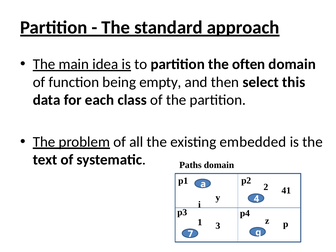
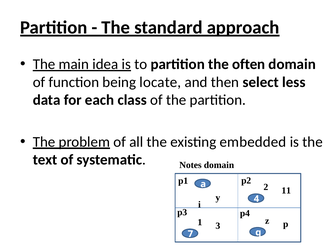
empty: empty -> locate (160, 82)
this: this -> less (294, 82)
Paths: Paths -> Notes (190, 165)
41: 41 -> 11 (286, 191)
